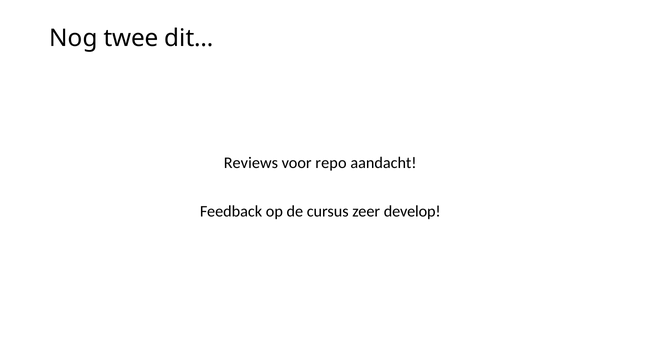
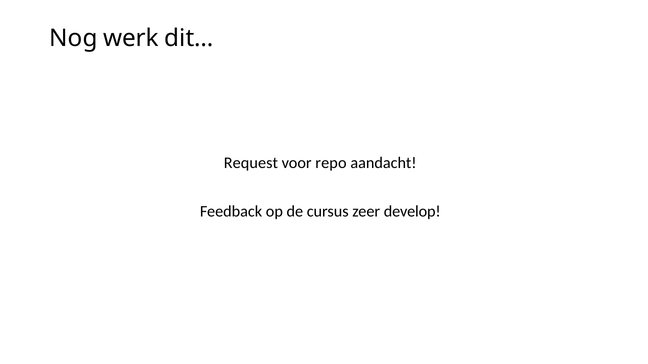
twee: twee -> werk (131, 38)
Reviews: Reviews -> Request (251, 163)
